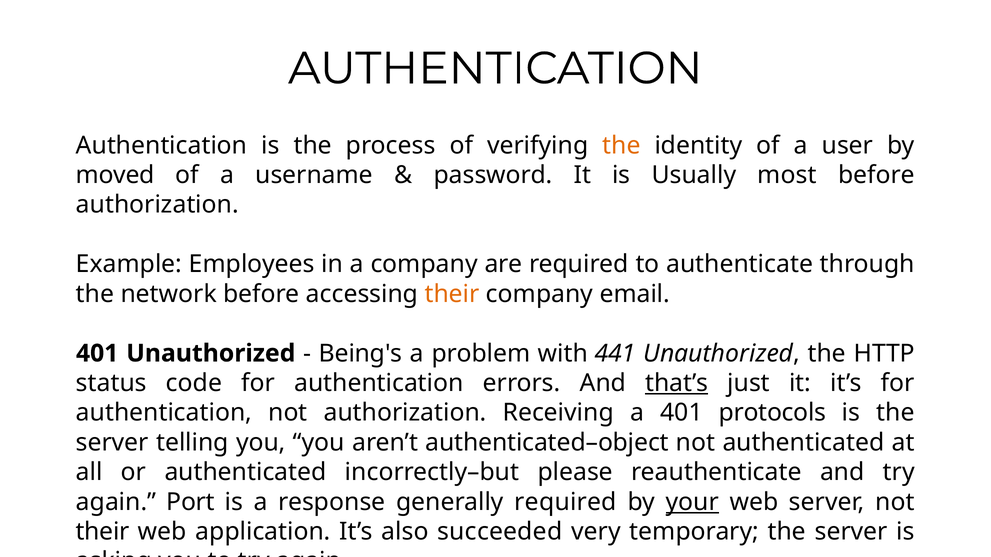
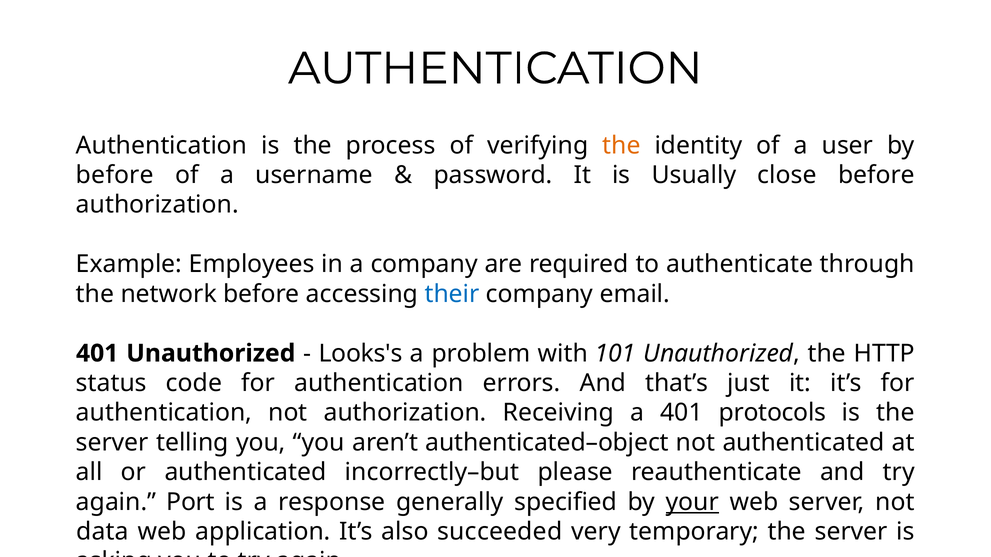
moved: moved -> before (115, 175)
most: most -> close (787, 175)
their colour: orange -> blue (452, 294)
Being's: Being's -> Looks's (361, 354)
441: 441 -> 101 (615, 354)
that’s underline: present -> none (677, 383)
generally required: required -> specified (566, 502)
their: their -> data (102, 532)
